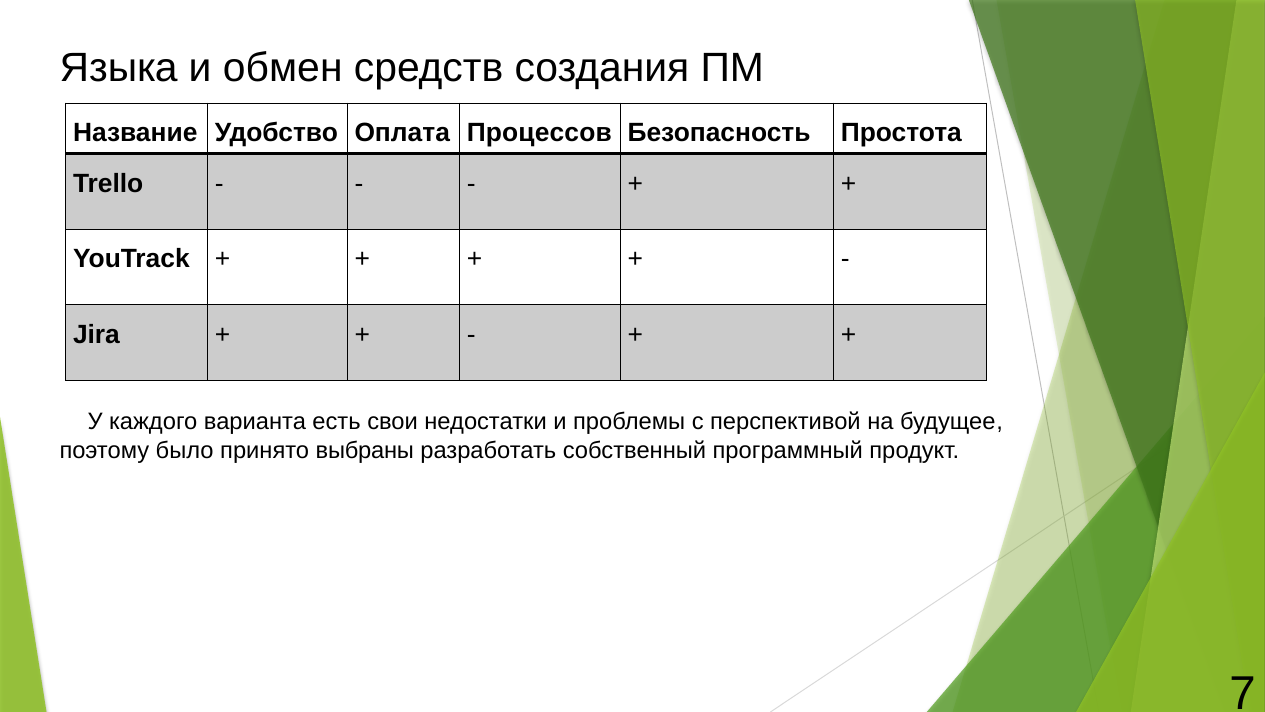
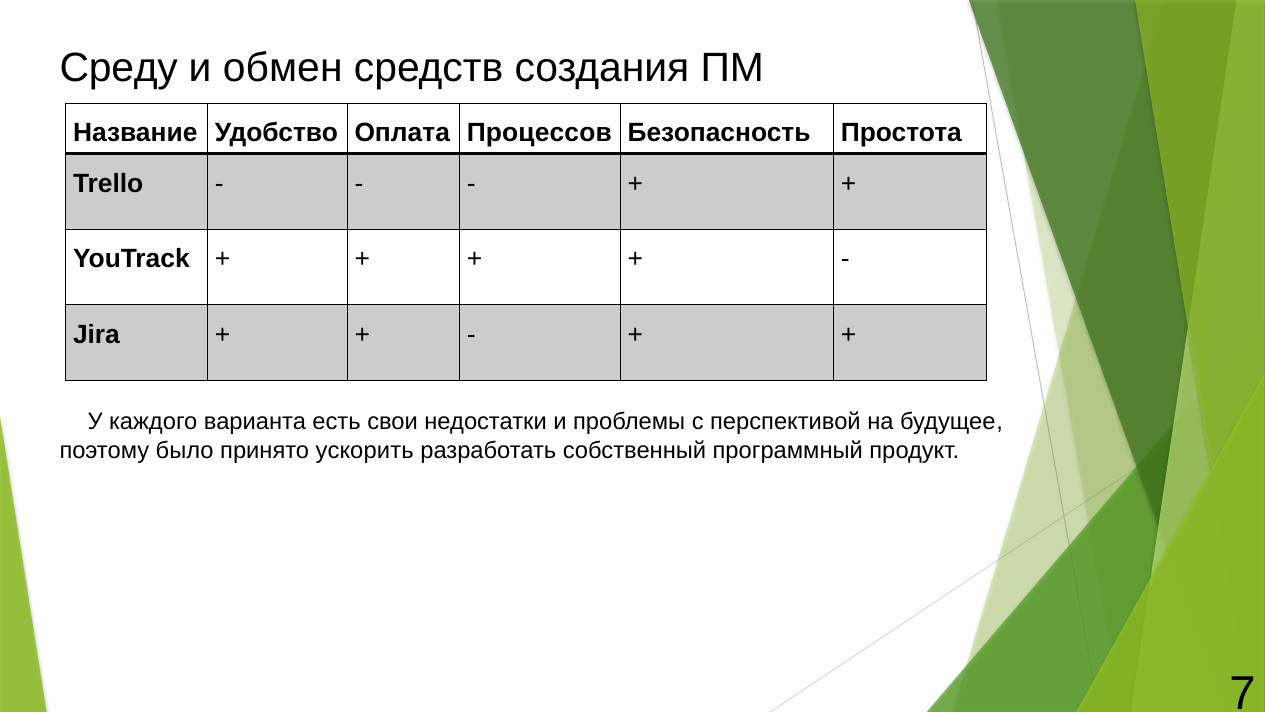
Языка: Языка -> Среду (119, 68)
выбраны: выбраны -> ускорить (365, 450)
